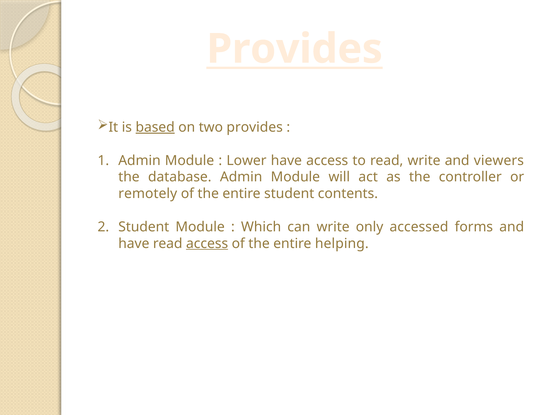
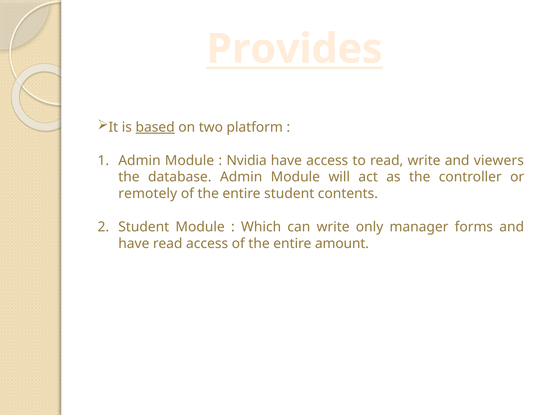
two provides: provides -> platform (255, 127)
Lower: Lower -> Nvidia (247, 160)
accessed: accessed -> manager (419, 227)
access underline: present -> none (207, 243)
helping: helping -> amount (342, 243)
